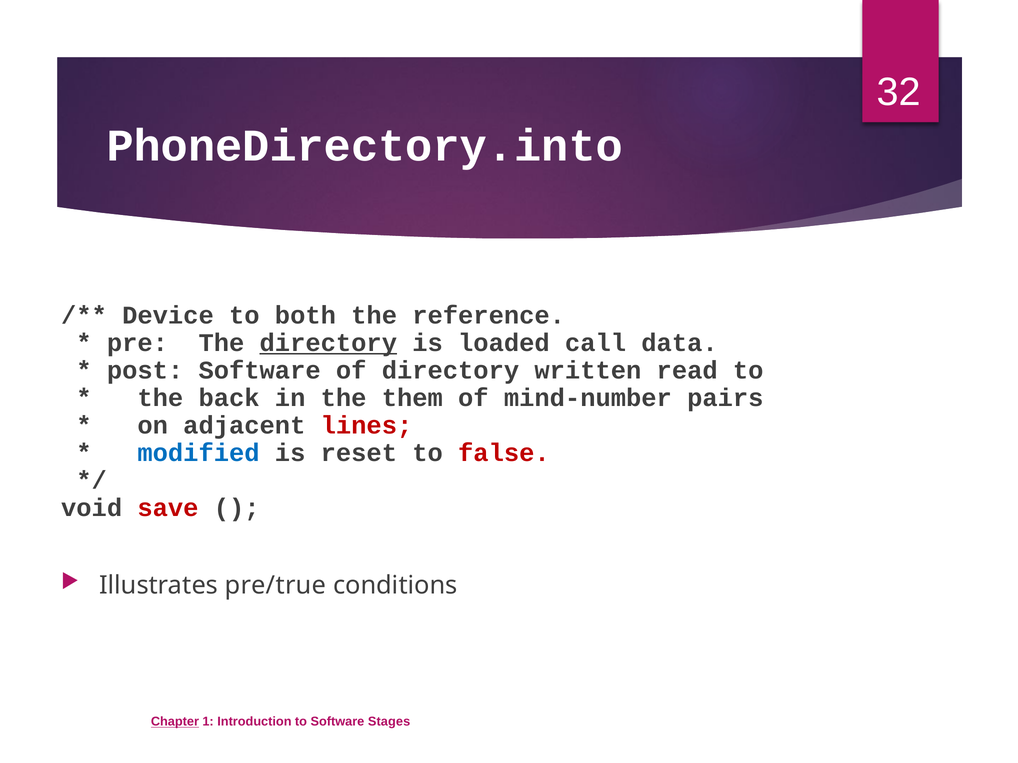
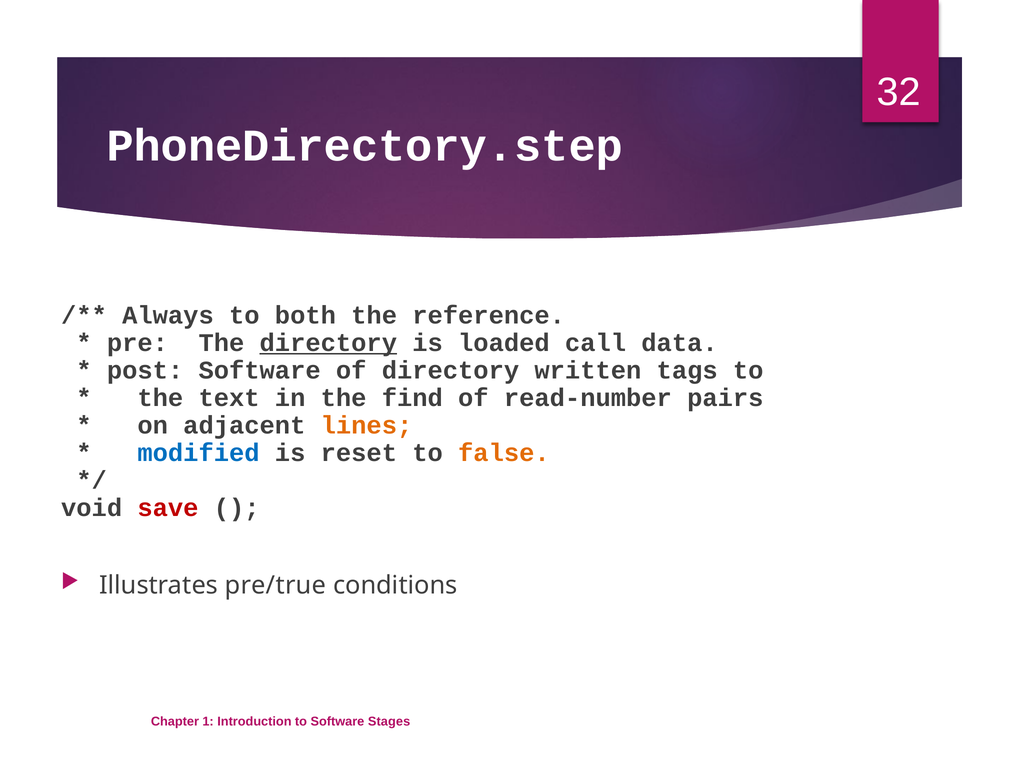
PhoneDirectory.into: PhoneDirectory.into -> PhoneDirectory.step (365, 146)
Device: Device -> Always (168, 316)
read: read -> tags (687, 371)
back: back -> text (229, 398)
them: them -> find (412, 398)
mind-number: mind-number -> read-number (588, 398)
lines colour: red -> orange (366, 425)
false colour: red -> orange (504, 453)
Chapter underline: present -> none (175, 722)
